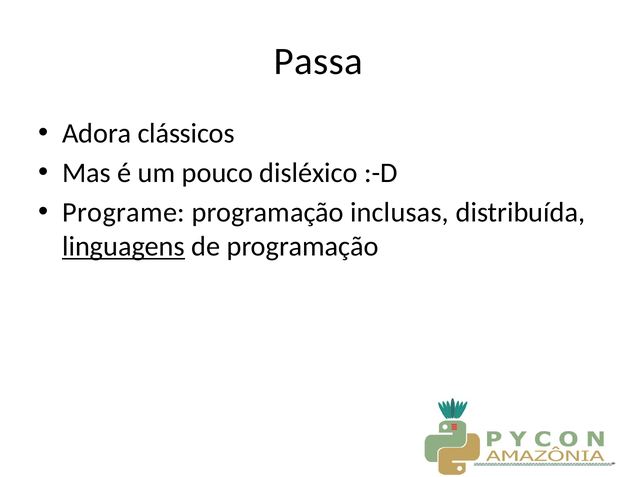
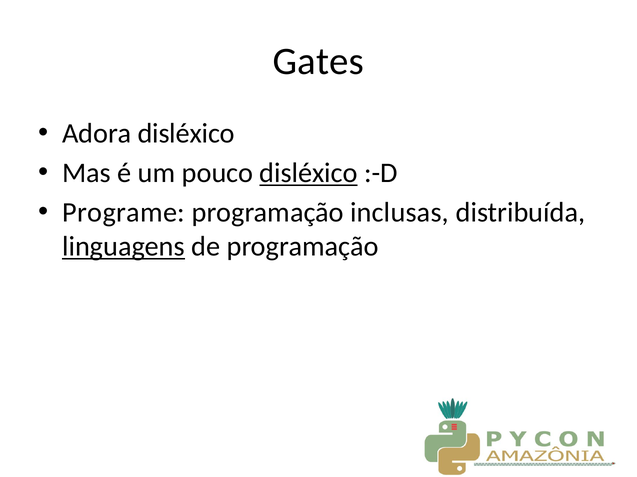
Passa: Passa -> Gates (318, 62)
Adora clássicos: clássicos -> disléxico (186, 134)
disléxico underline: none -> present (309, 173)
